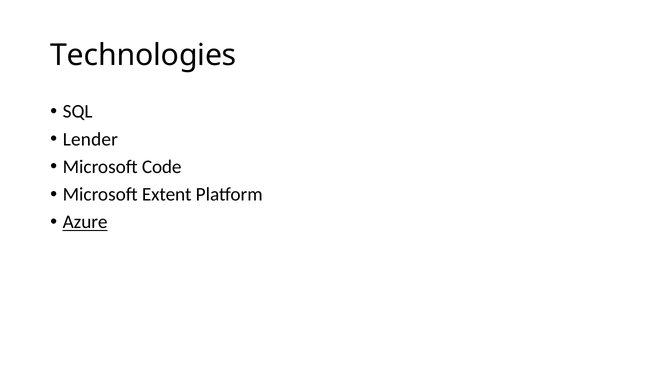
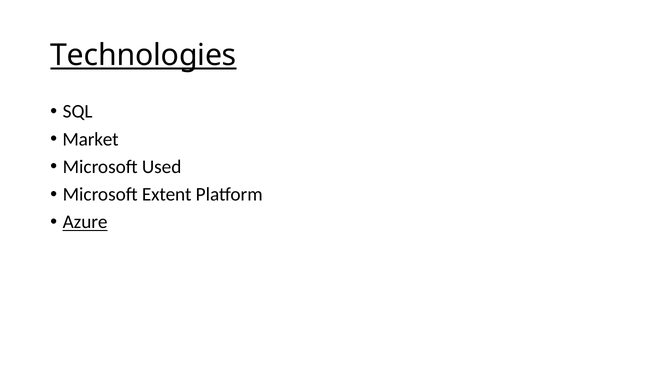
Technologies underline: none -> present (143, 55)
Lender: Lender -> Market (91, 139)
Code: Code -> Used (162, 167)
